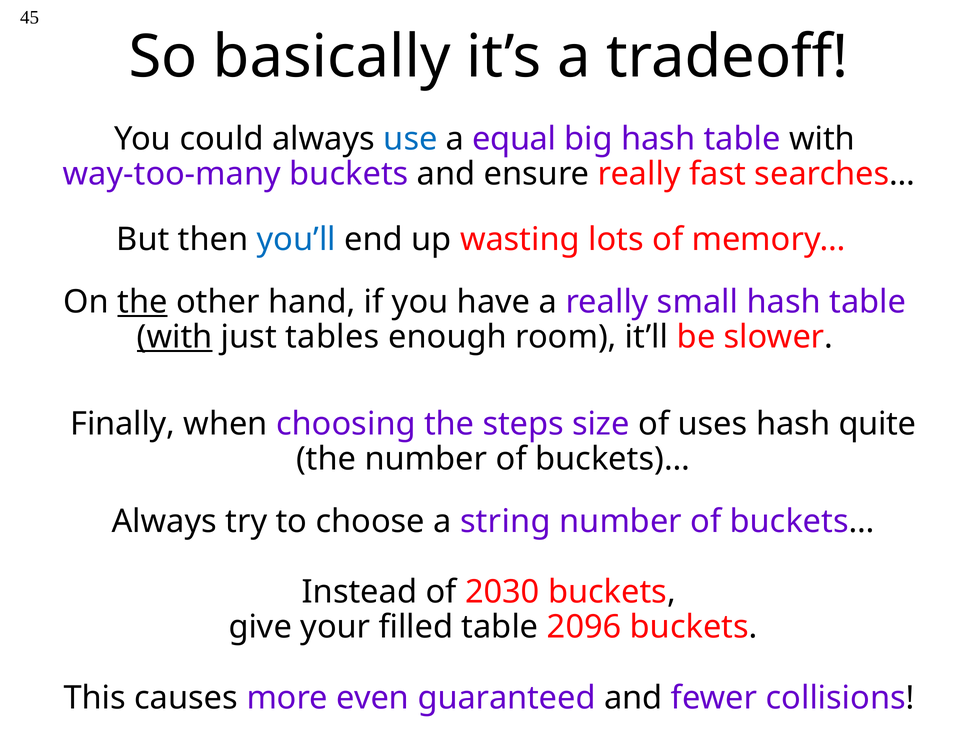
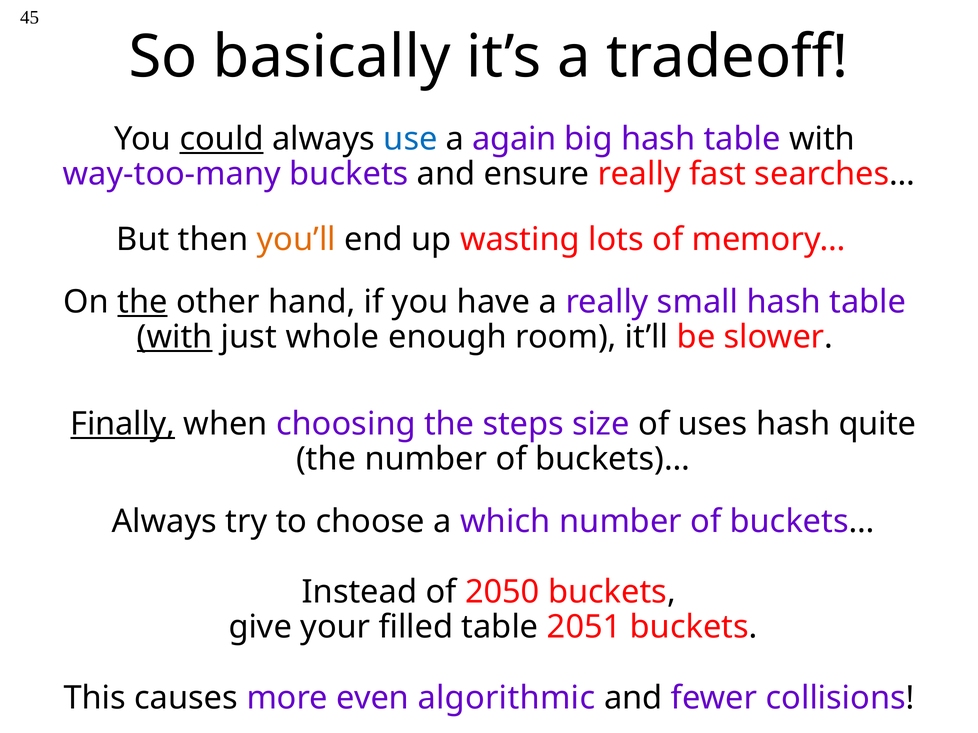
could underline: none -> present (222, 139)
equal: equal -> again (514, 139)
you’ll colour: blue -> orange (296, 240)
tables: tables -> whole (332, 337)
Finally underline: none -> present (123, 424)
string: string -> which (505, 522)
2030: 2030 -> 2050 (502, 592)
2096: 2096 -> 2051 (584, 628)
guaranteed: guaranteed -> algorithmic (506, 699)
